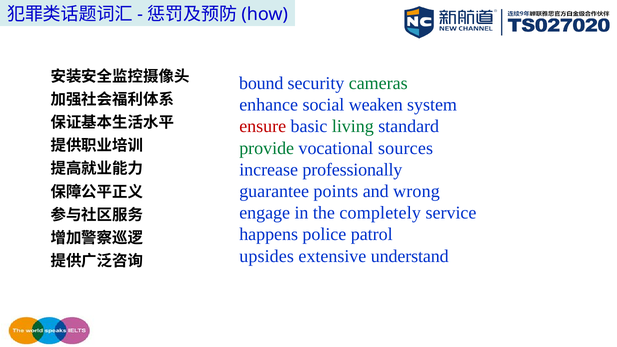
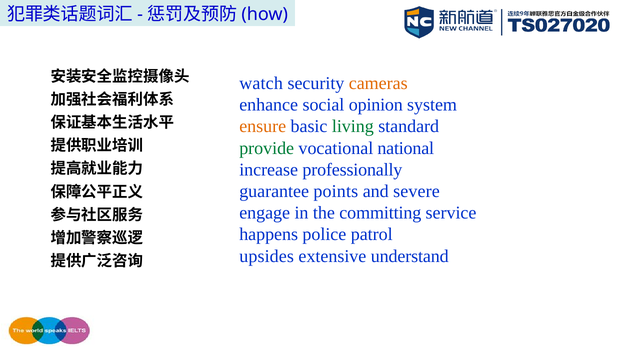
bound: bound -> watch (261, 83)
cameras colour: green -> orange (378, 83)
weaken: weaken -> opinion (376, 105)
ensure colour: red -> orange (263, 127)
sources: sources -> national (406, 148)
wrong: wrong -> severe (417, 191)
completely: completely -> committing (380, 213)
